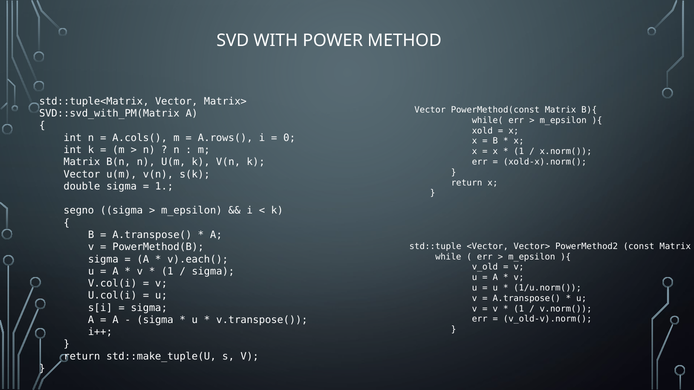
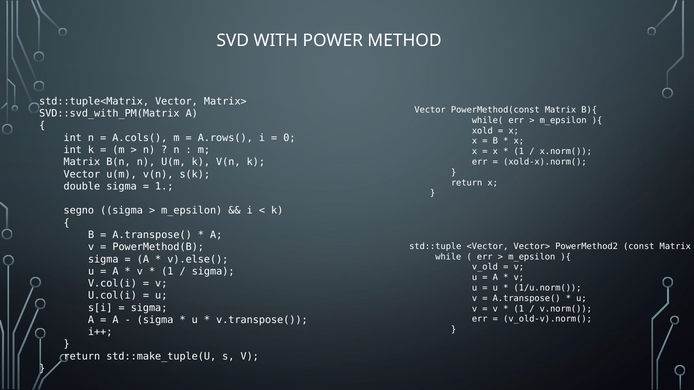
v).each(: v).each( -> v).else( (198, 259)
